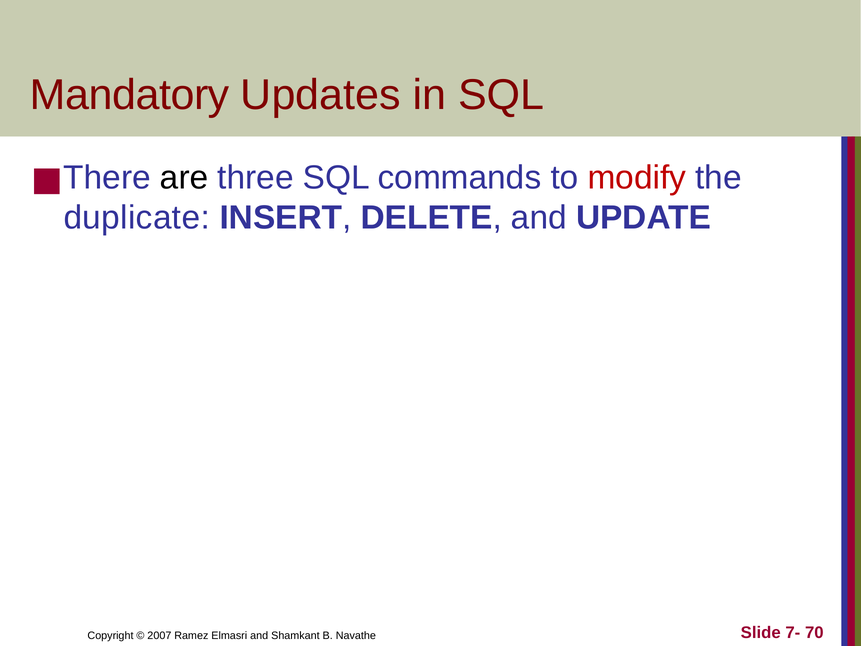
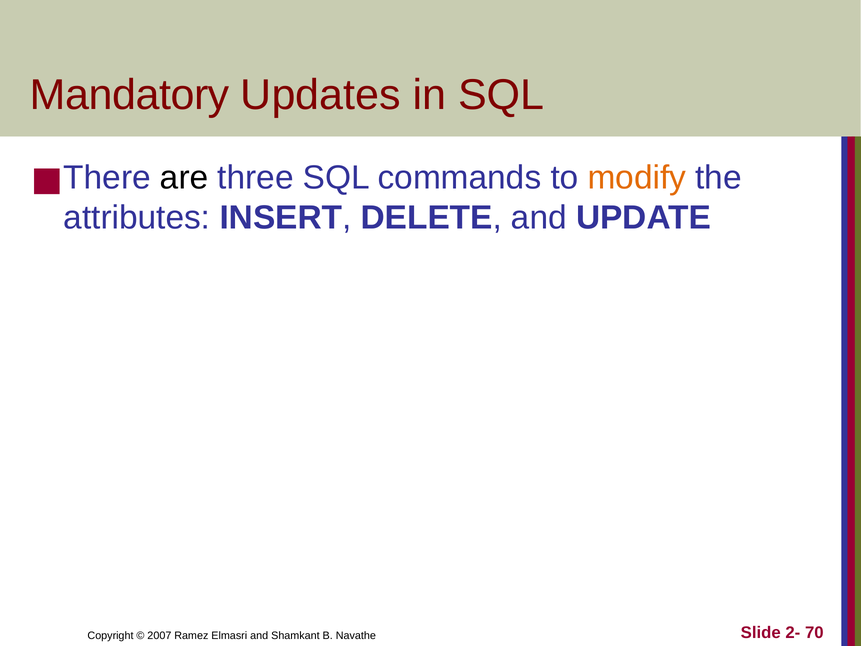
modify colour: red -> orange (637, 177)
duplicate: duplicate -> attributes (137, 218)
7-: 7- -> 2- (793, 633)
